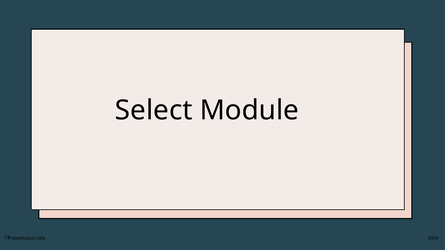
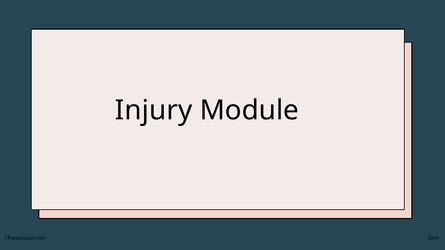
Select: Select -> Injury (154, 110)
